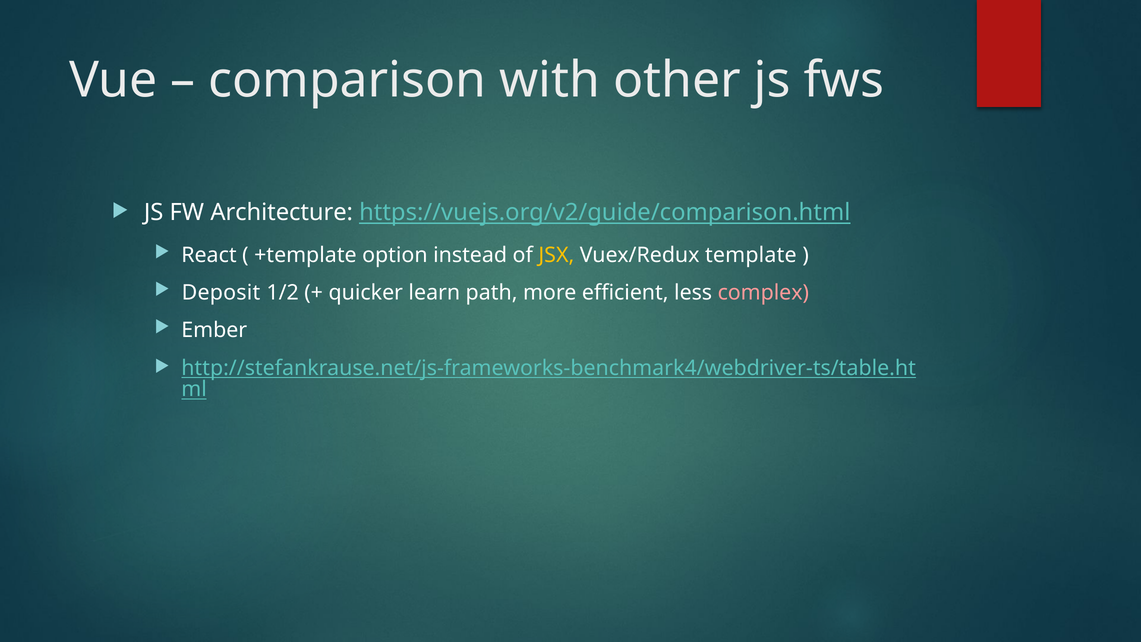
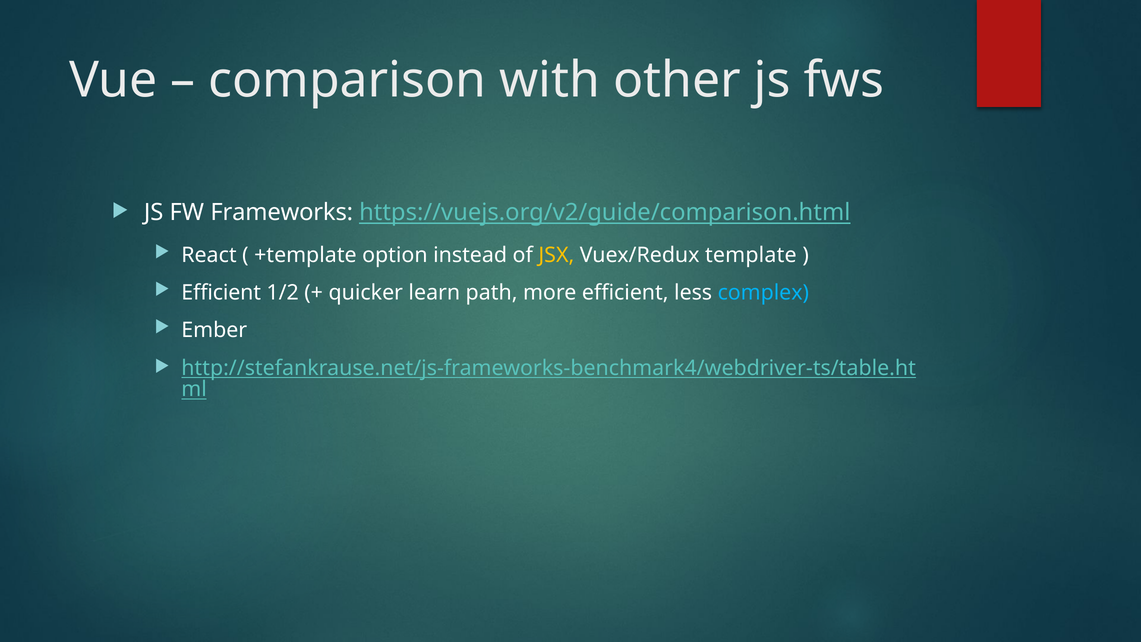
Architecture: Architecture -> Frameworks (282, 212)
Deposit: Deposit -> Efficient (221, 293)
complex colour: pink -> light blue (763, 293)
